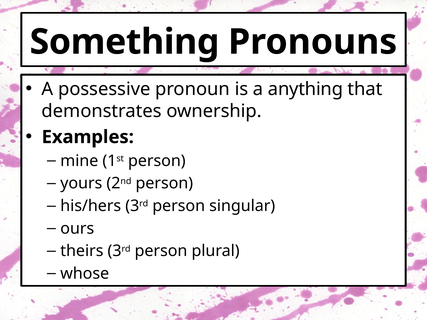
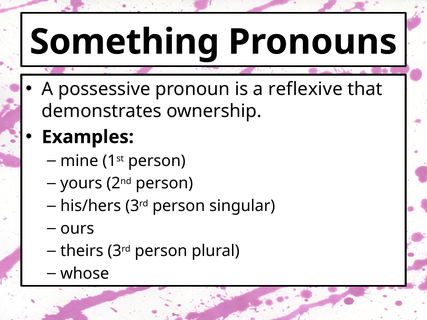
anything: anything -> reflexive (305, 89)
